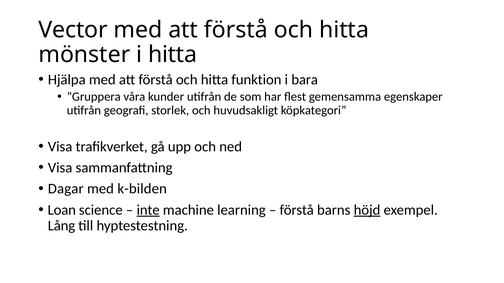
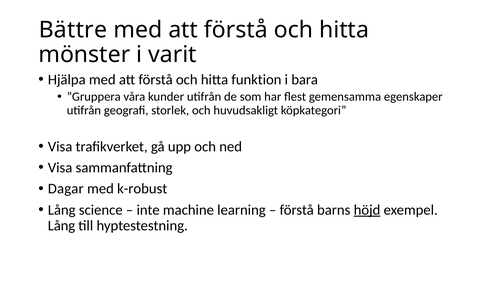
Vector: Vector -> Bättre (73, 30)
i hitta: hitta -> varit (172, 55)
k-bilden: k-bilden -> k-robust (142, 189)
Loan: Loan -> Lång (62, 210)
inte underline: present -> none (148, 210)
